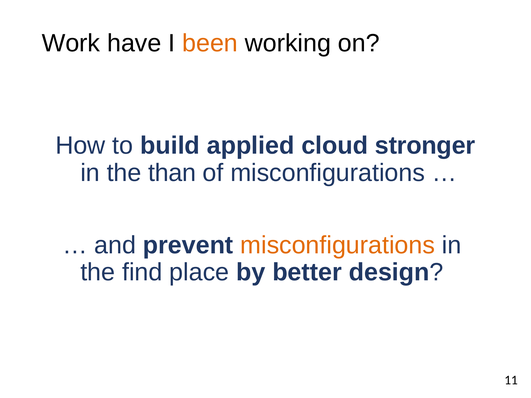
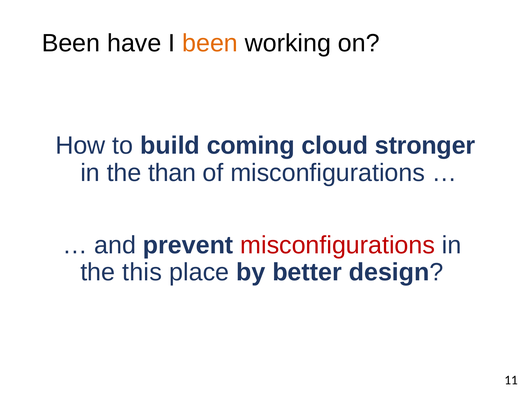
Work: Work -> Been (71, 43)
applied: applied -> coming (251, 146)
misconfigurations colour: orange -> red (338, 245)
find: find -> this (142, 272)
